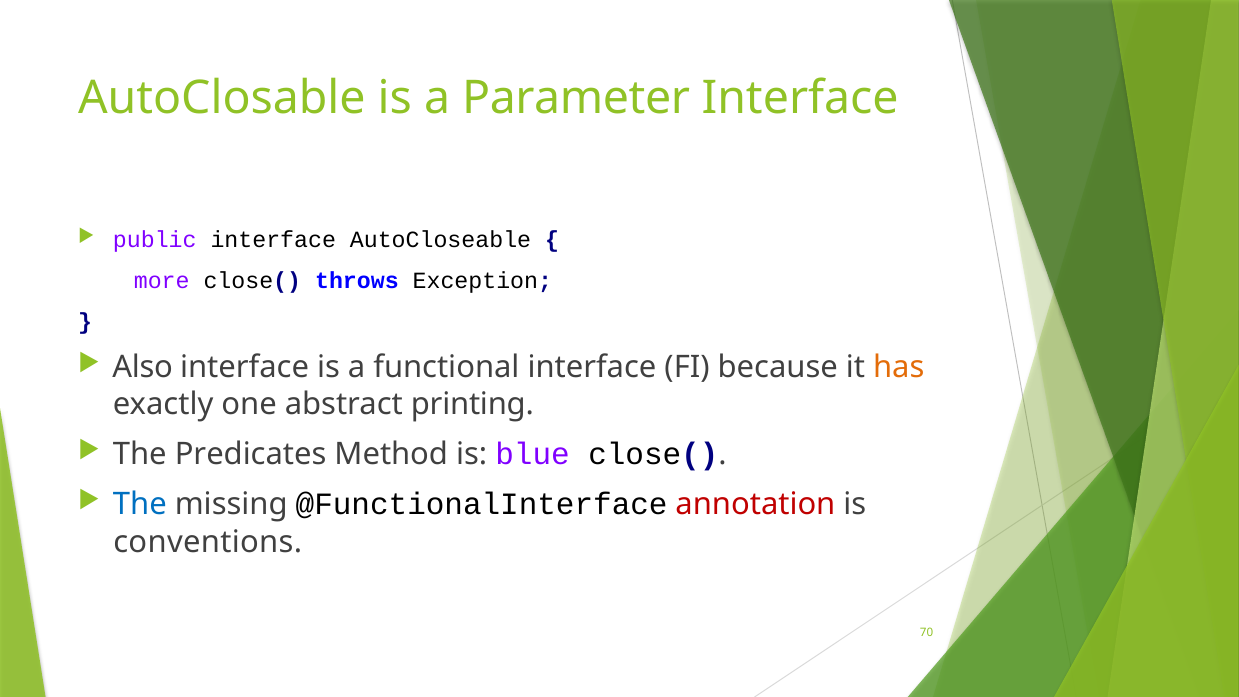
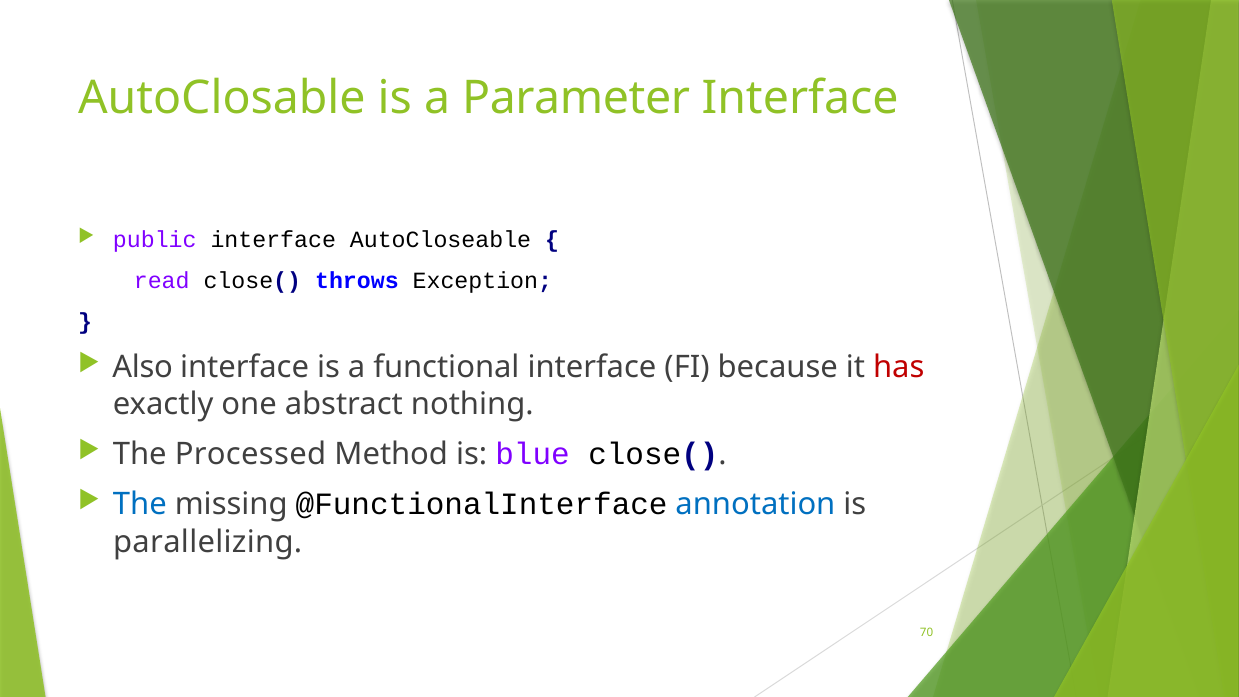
more: more -> read (162, 281)
has colour: orange -> red (899, 367)
printing: printing -> nothing (472, 405)
Predicates: Predicates -> Processed (250, 455)
annotation colour: red -> blue (755, 505)
conventions: conventions -> parallelizing (208, 542)
